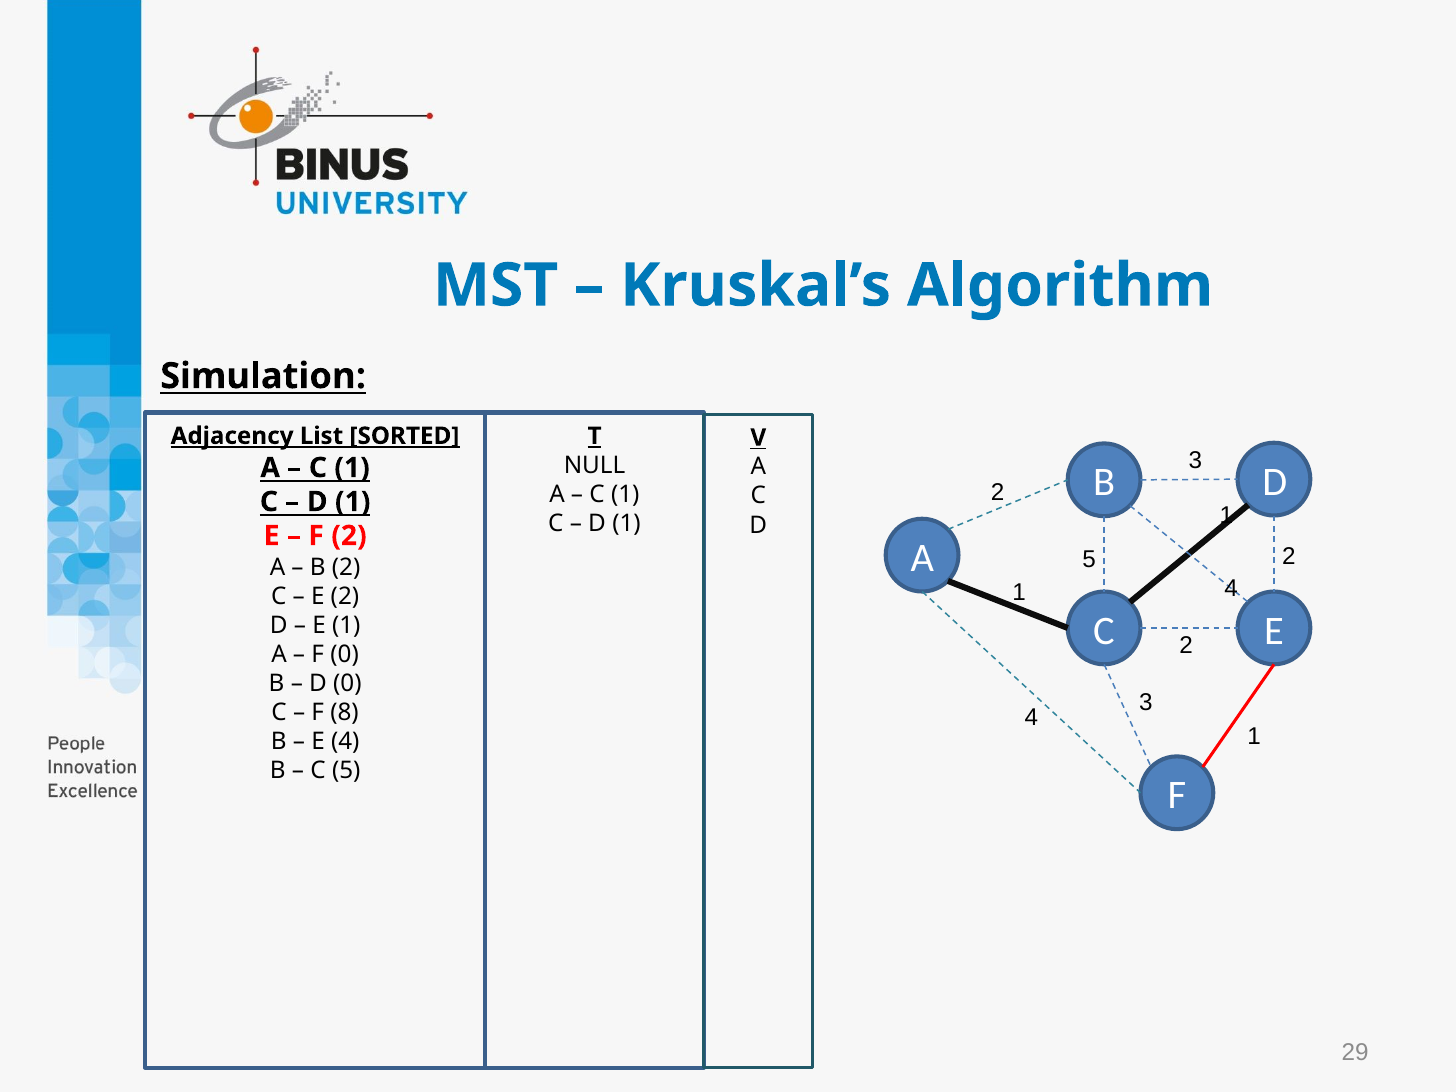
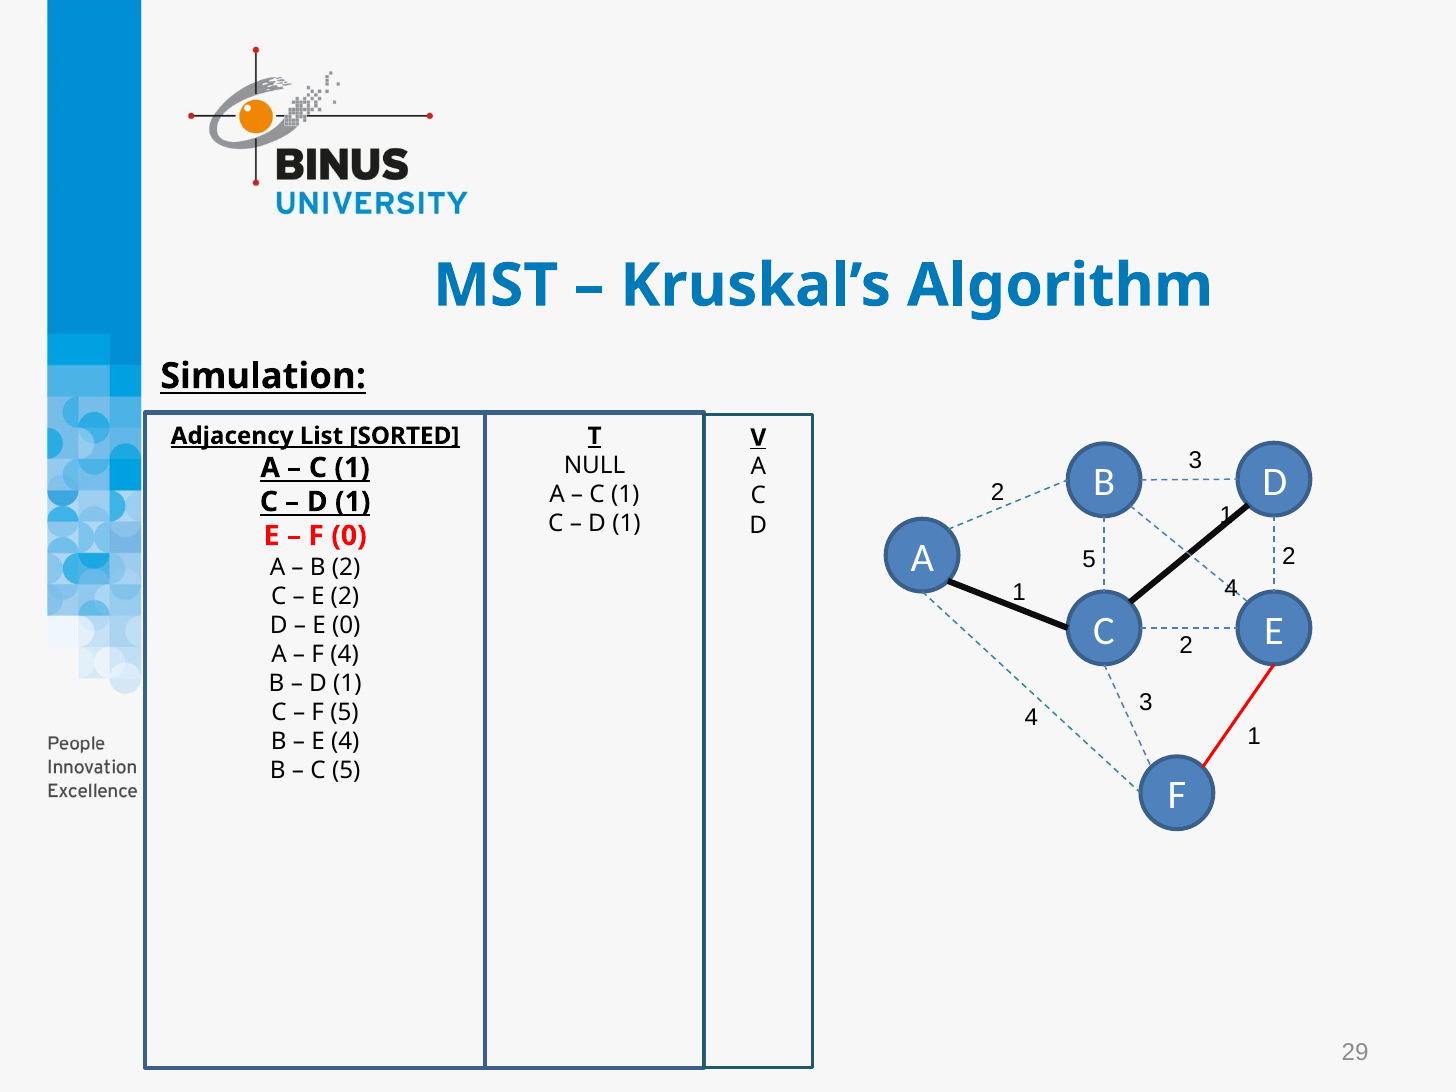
2: 2 -> 0 (349, 536)
E 1: 1 -> 0 (346, 625)
F 0: 0 -> 4 (345, 654)
0: 0 -> 1 (347, 683)
F 8: 8 -> 5 (345, 713)
